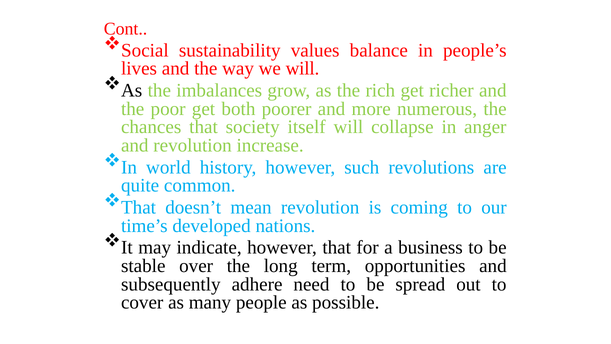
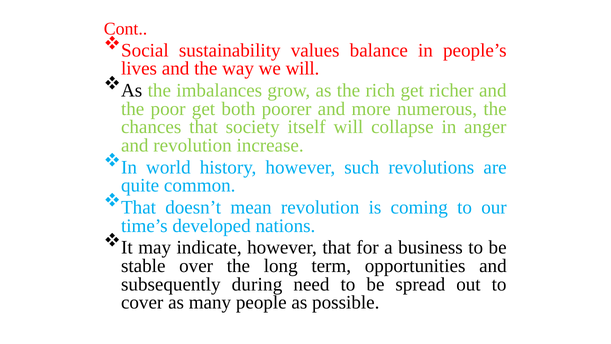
adhere: adhere -> during (257, 284)
